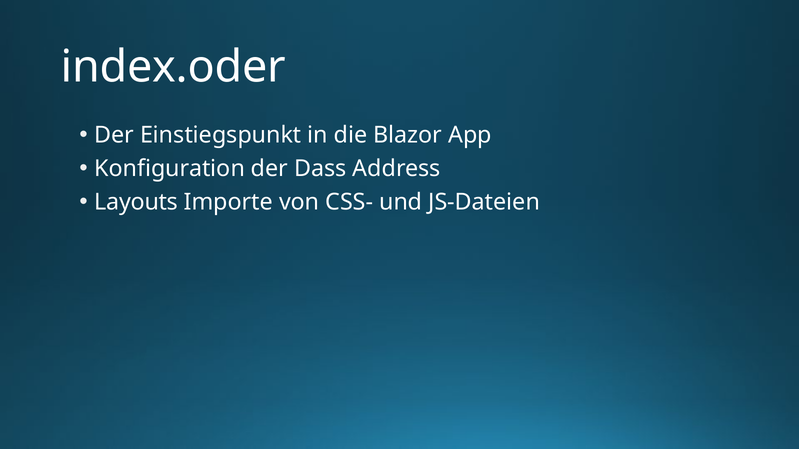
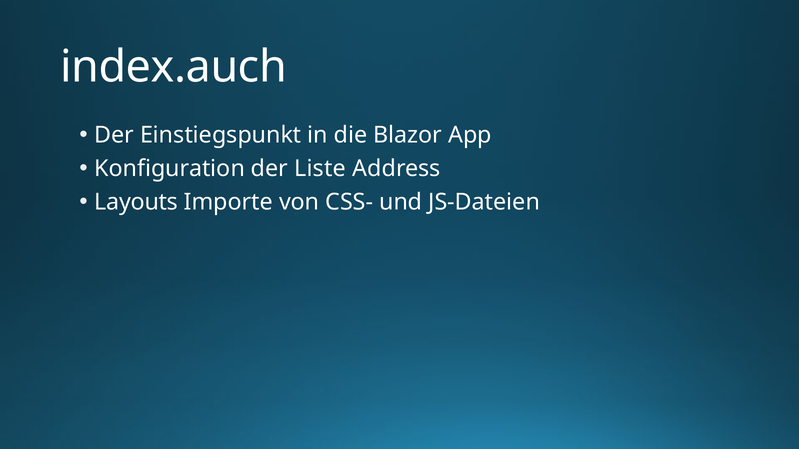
index.oder: index.oder -> index.auch (174, 67)
Dass: Dass -> Liste (320, 169)
